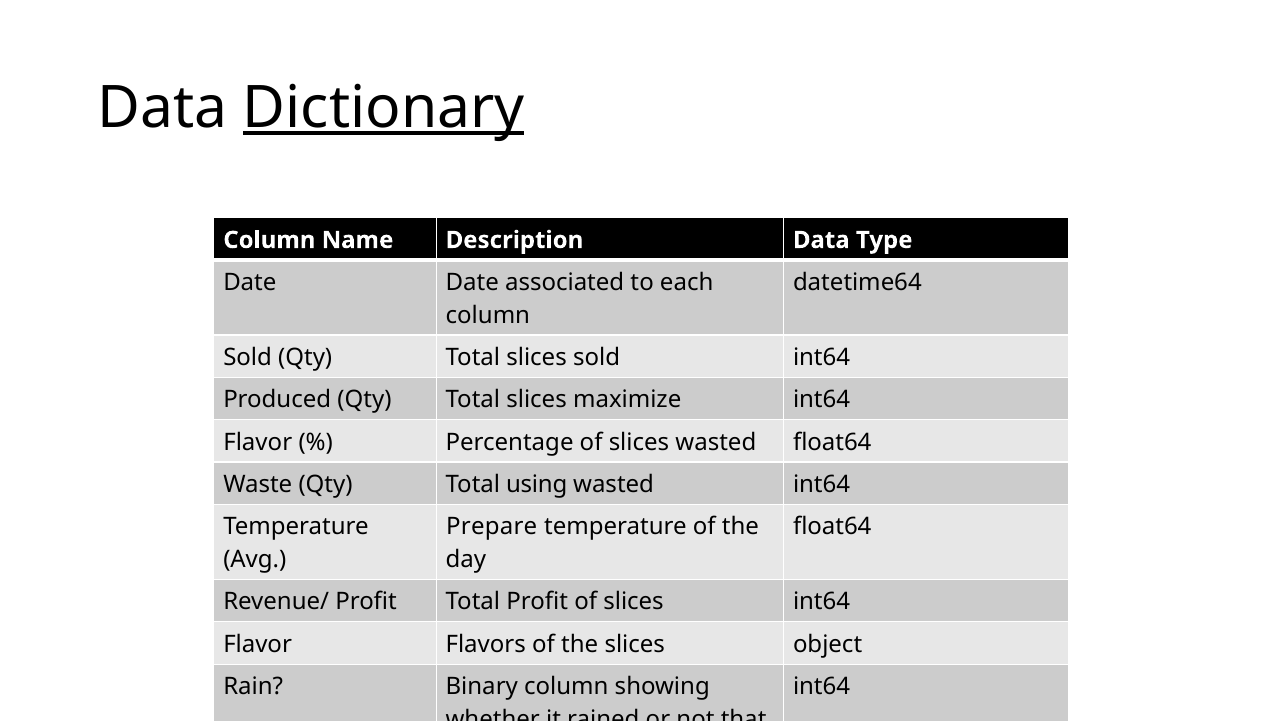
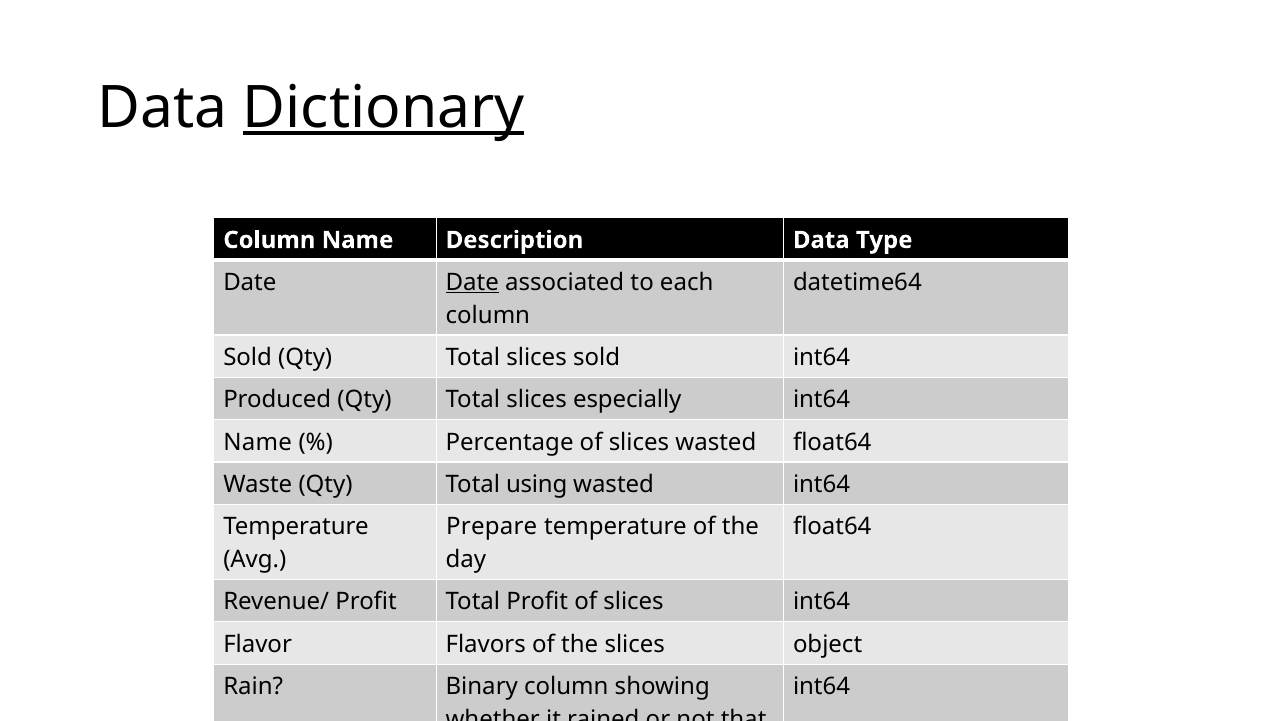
Date underline: none -> present (472, 282)
maximize: maximize -> especially (627, 400)
Flavor: Flavor -> Name (258, 442)
